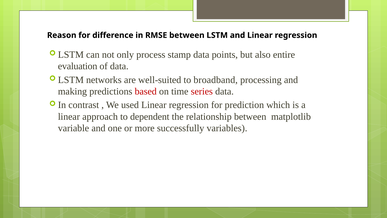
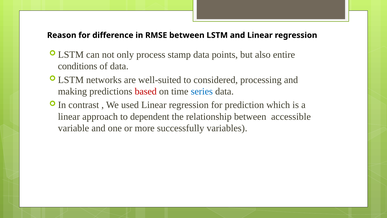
evaluation: evaluation -> conditions (78, 66)
broadband: broadband -> considered (216, 80)
series colour: red -> blue (202, 91)
matplotlib: matplotlib -> accessible (291, 116)
